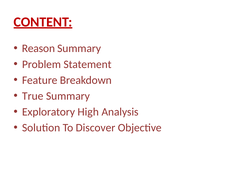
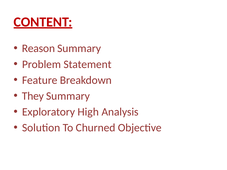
True: True -> They (33, 96)
Discover: Discover -> Churned (96, 128)
